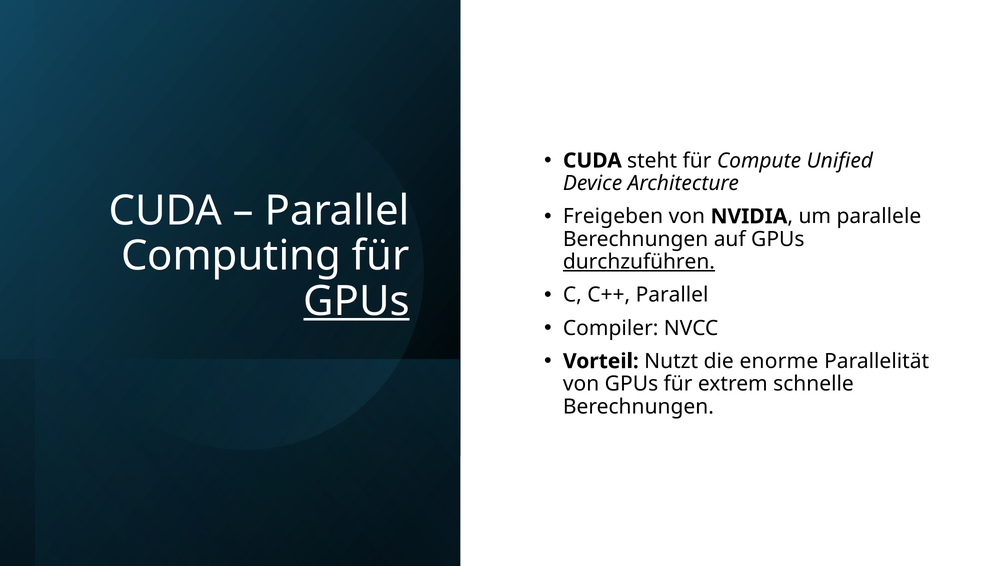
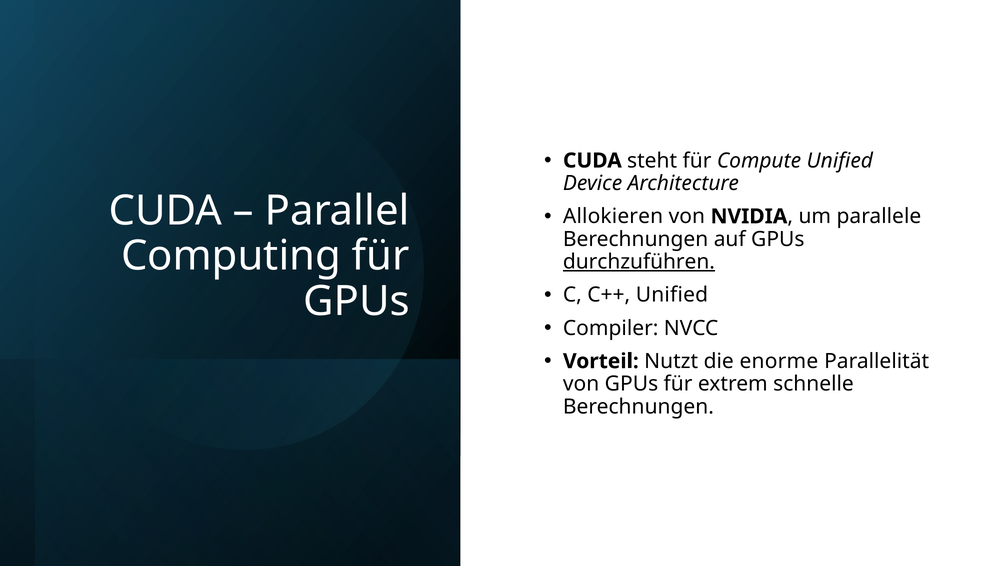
Freigeben: Freigeben -> Allokieren (613, 216)
C++ Parallel: Parallel -> Unified (672, 295)
GPUs underline: present -> none (357, 301)
